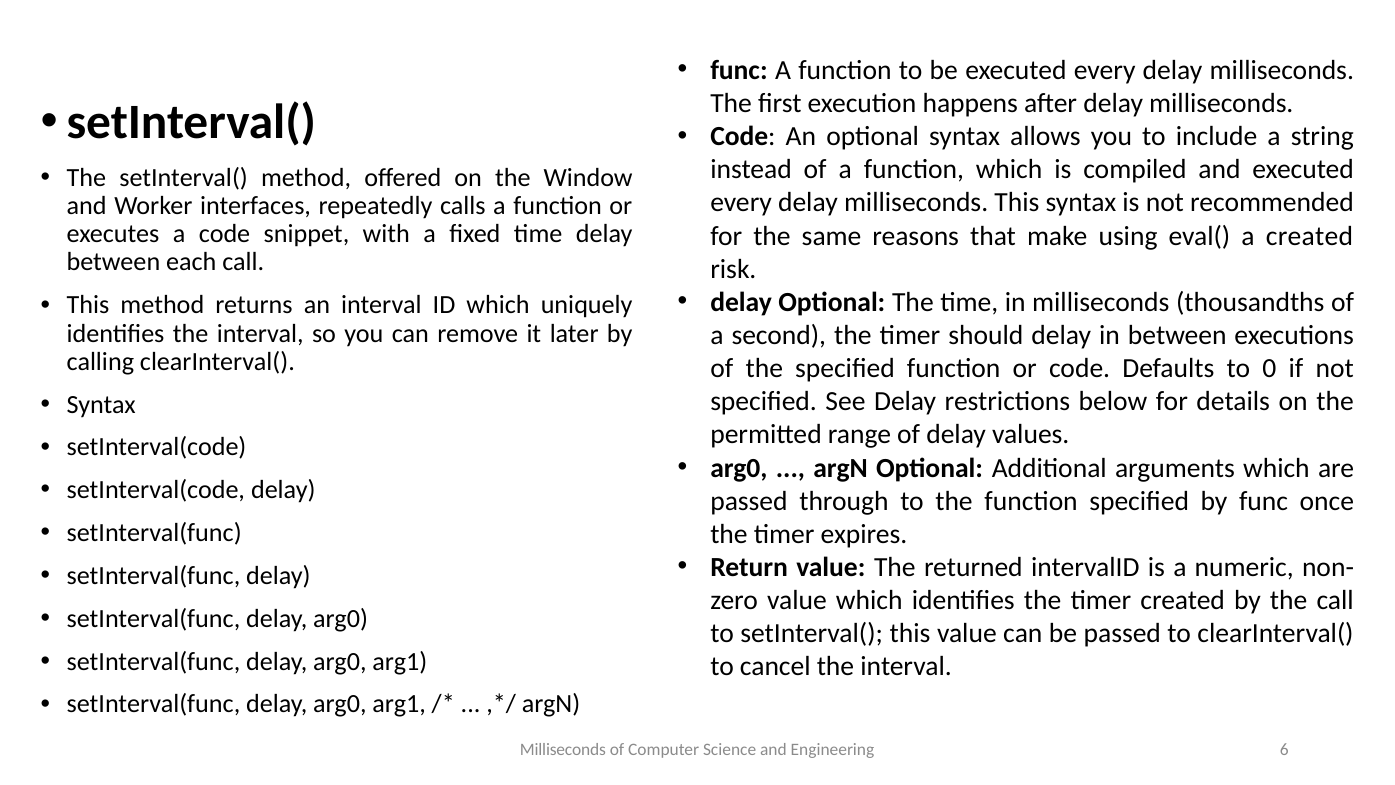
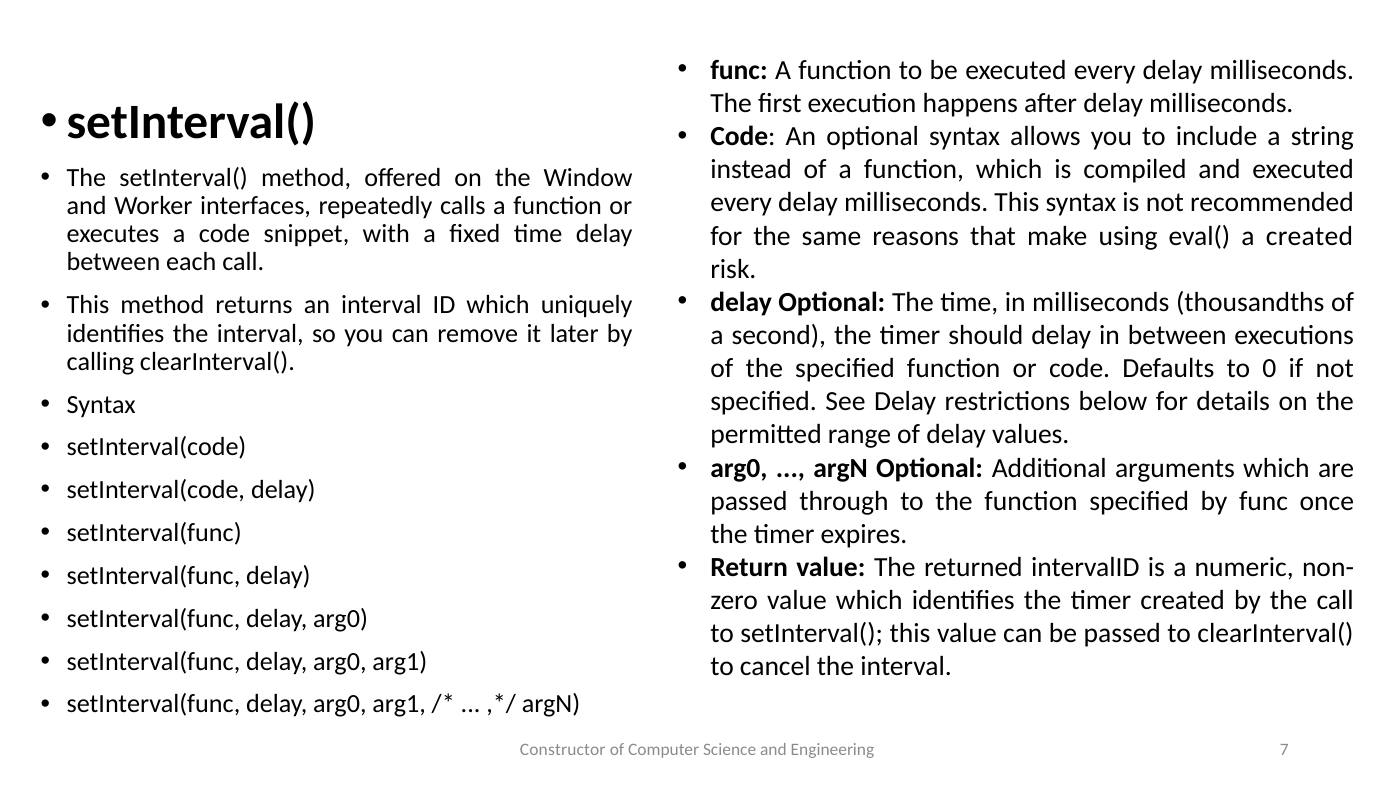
Milliseconds: Milliseconds -> Constructor (563, 749)
6: 6 -> 7 (1284, 749)
